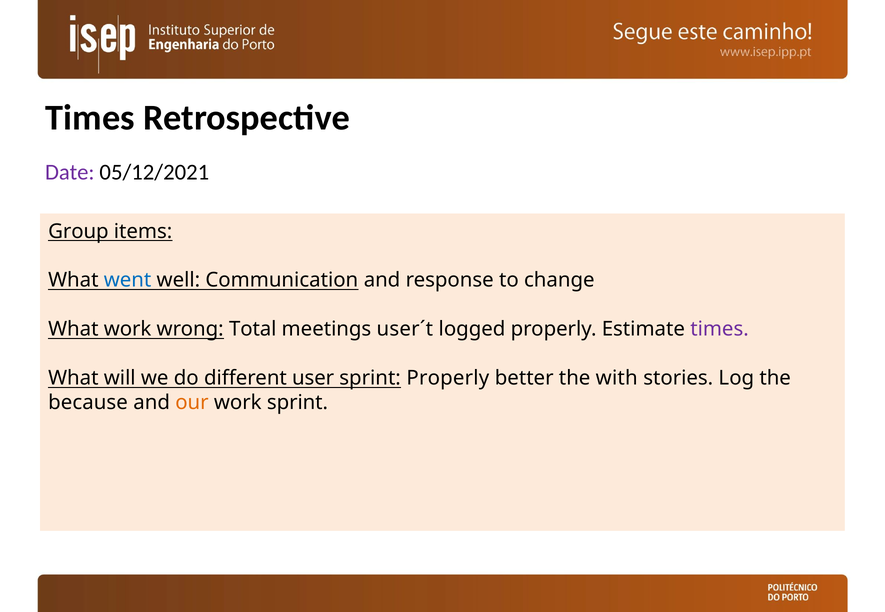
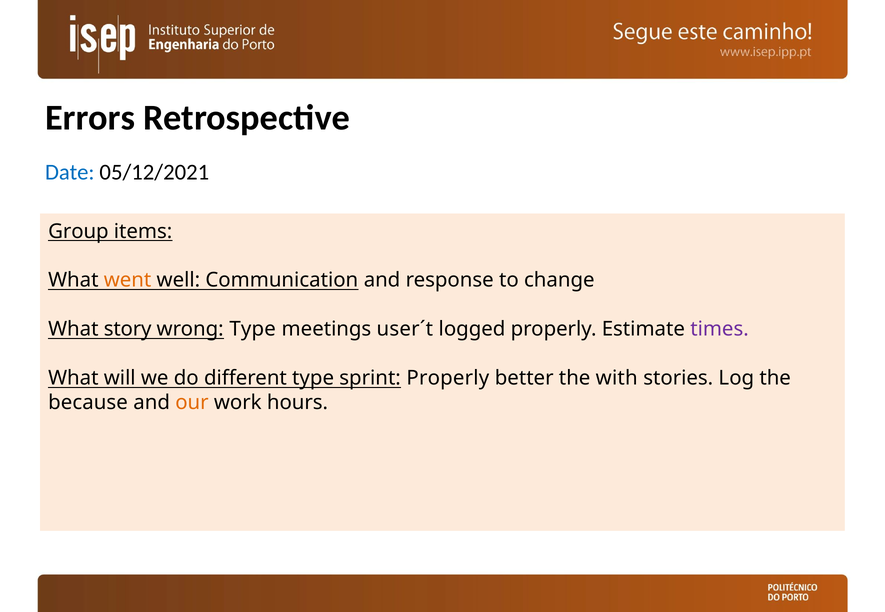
Times: Times -> Errors (90, 118)
Date colour: purple -> blue (70, 172)
went colour: blue -> orange (128, 281)
What work: work -> story (128, 330)
wrong Total: Total -> Type (253, 330)
different user: user -> type (313, 379)
work sprint: sprint -> hours (297, 403)
